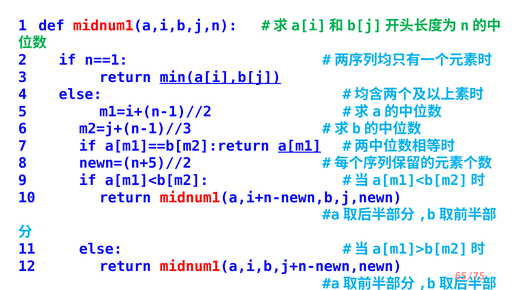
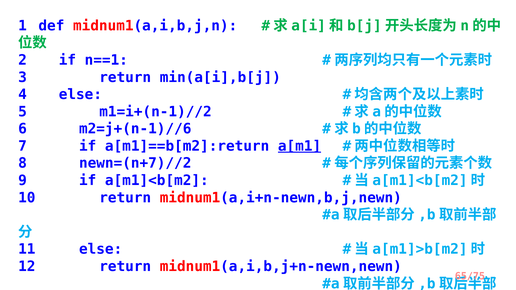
min(a[i],b[j underline: present -> none (220, 77)
m2=j+(n-1)//3: m2=j+(n-1)//3 -> m2=j+(n-1)//6 (135, 129)
newn=(n+5)//2: newn=(n+5)//2 -> newn=(n+7)//2 (135, 163)
